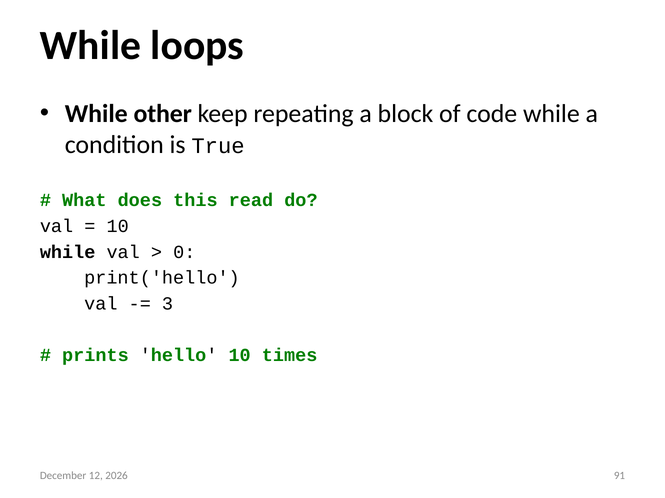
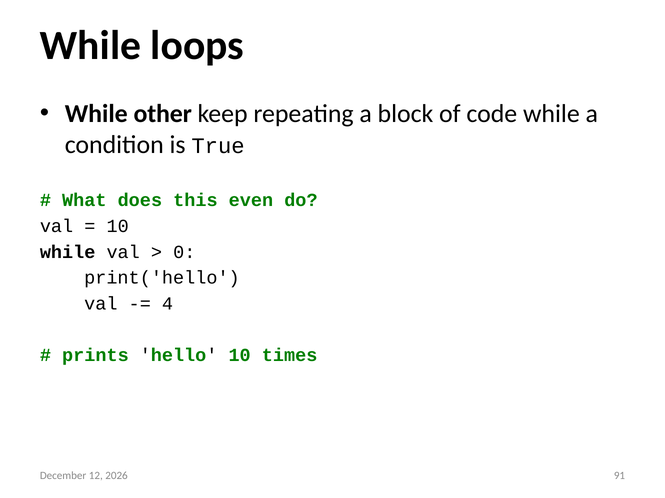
read: read -> even (251, 201)
3: 3 -> 4 (168, 304)
